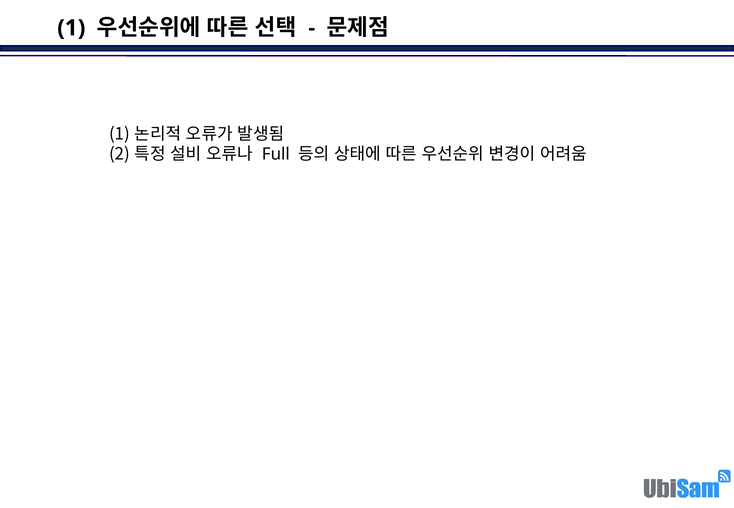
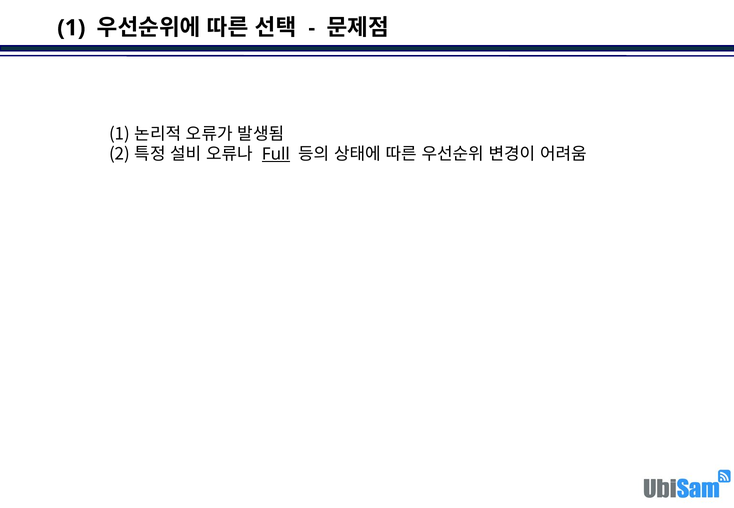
Full underline: none -> present (276, 154)
